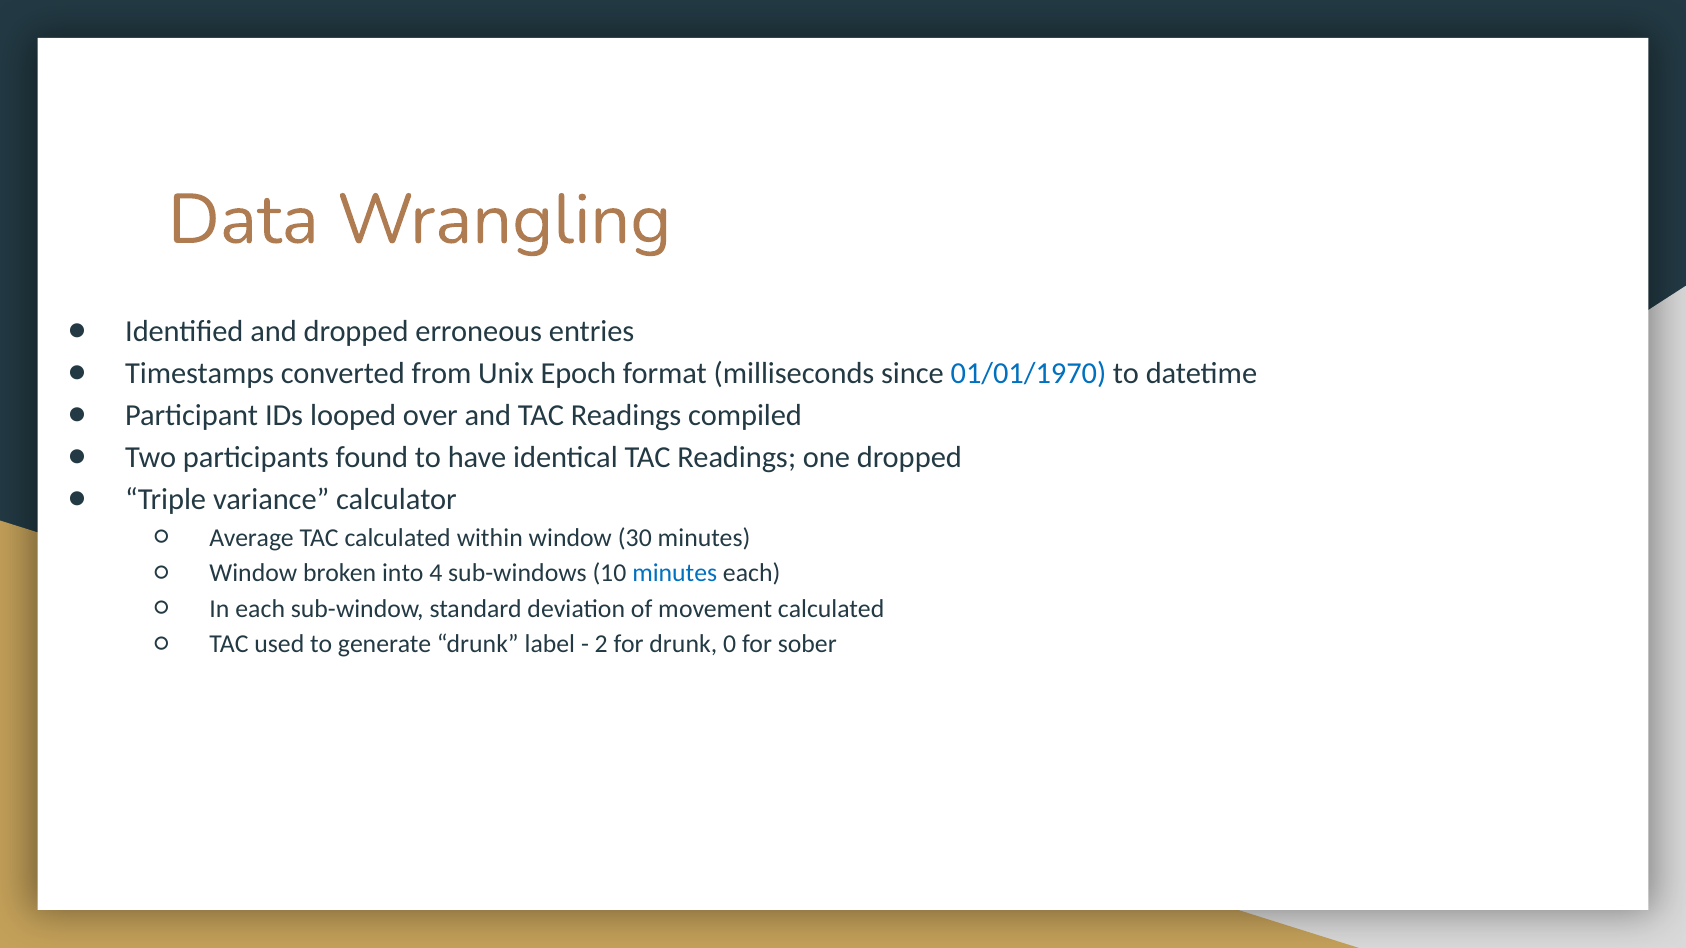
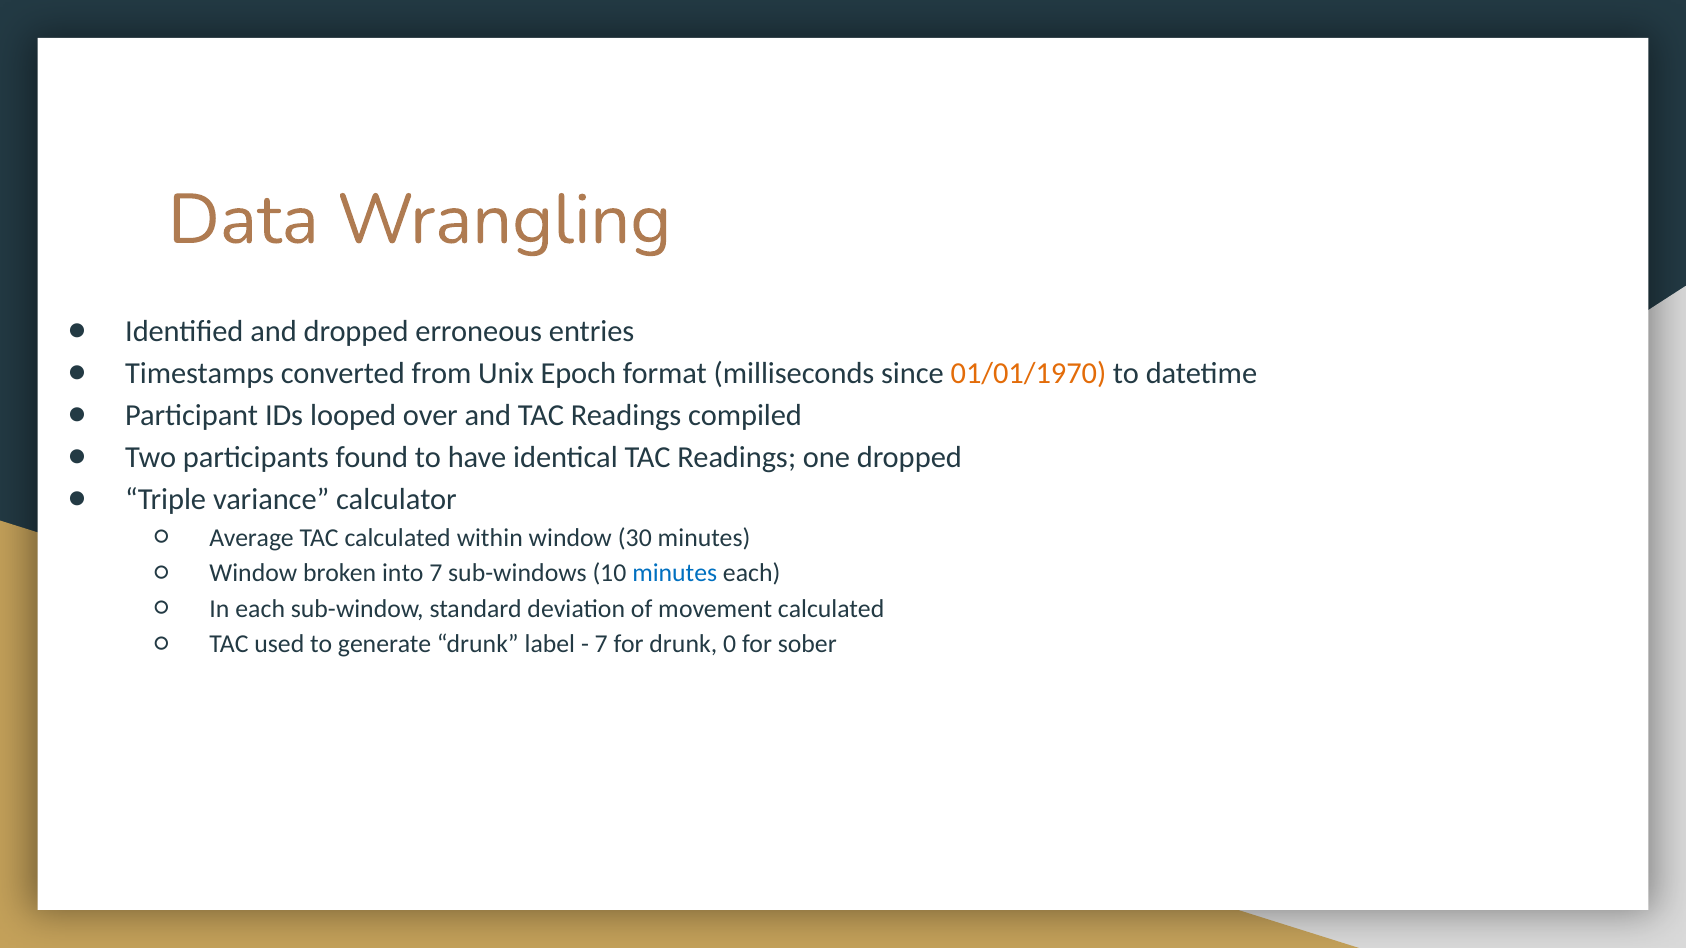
01/01/1970 colour: blue -> orange (1028, 374)
into 4: 4 -> 7 (436, 573)
2: 2 -> 7 (601, 644)
